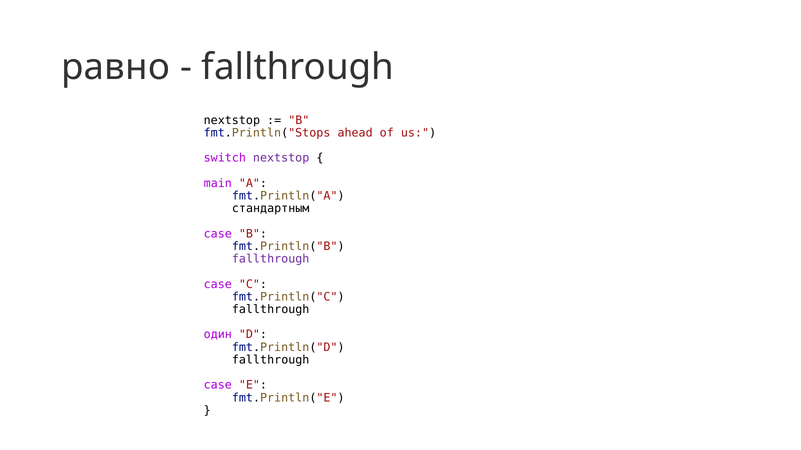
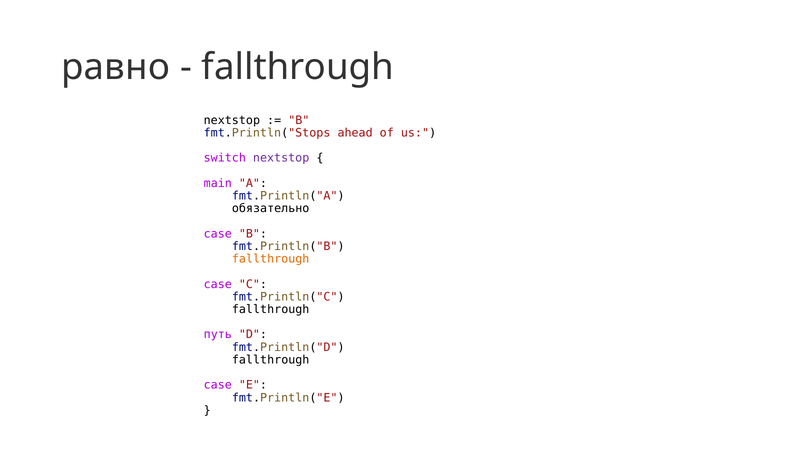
стандартным: стандартным -> обязательно (271, 209)
fallthrough colour: purple -> orange (271, 259)
один: один -> путь (218, 335)
